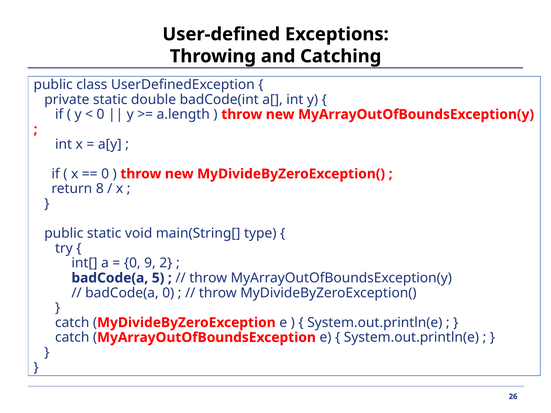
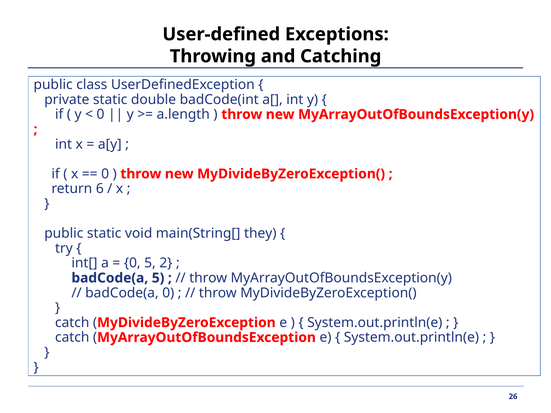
8: 8 -> 6 (100, 189)
type: type -> they (260, 233)
0 9: 9 -> 5 (150, 263)
